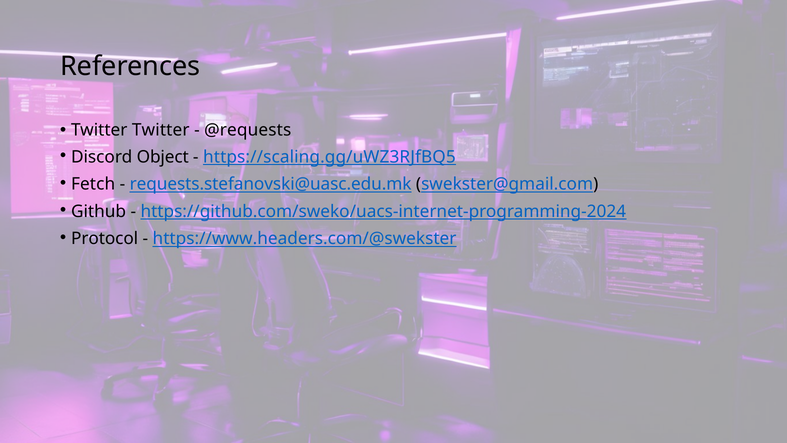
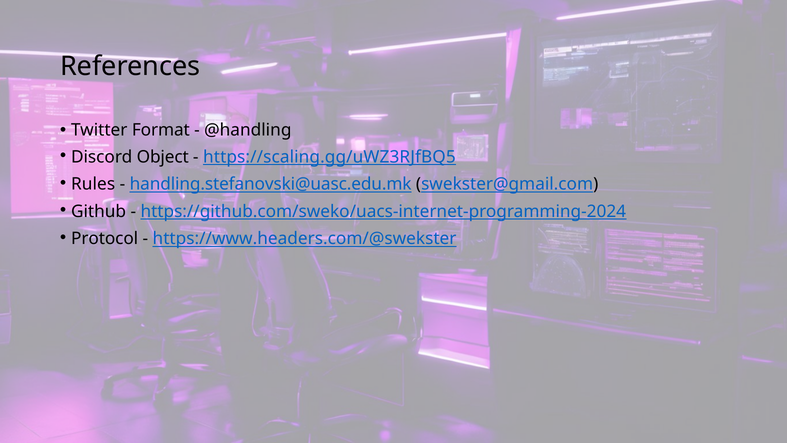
Twitter Twitter: Twitter -> Format (161, 130)
@requests: @requests -> @handling (248, 130)
Fetch: Fetch -> Rules (93, 184)
requests.stefanovski@uasc.edu.mk: requests.stefanovski@uasc.edu.mk -> handling.stefanovski@uasc.edu.mk (271, 184)
